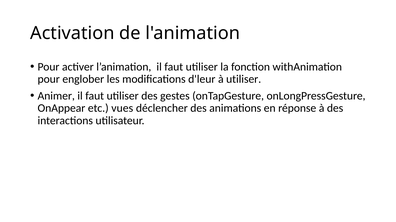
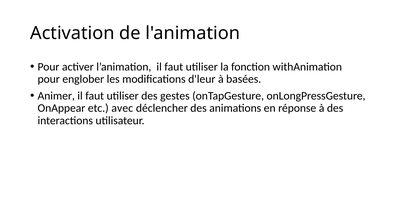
à utiliser: utiliser -> basées (244, 79)
vues: vues -> avec (122, 109)
